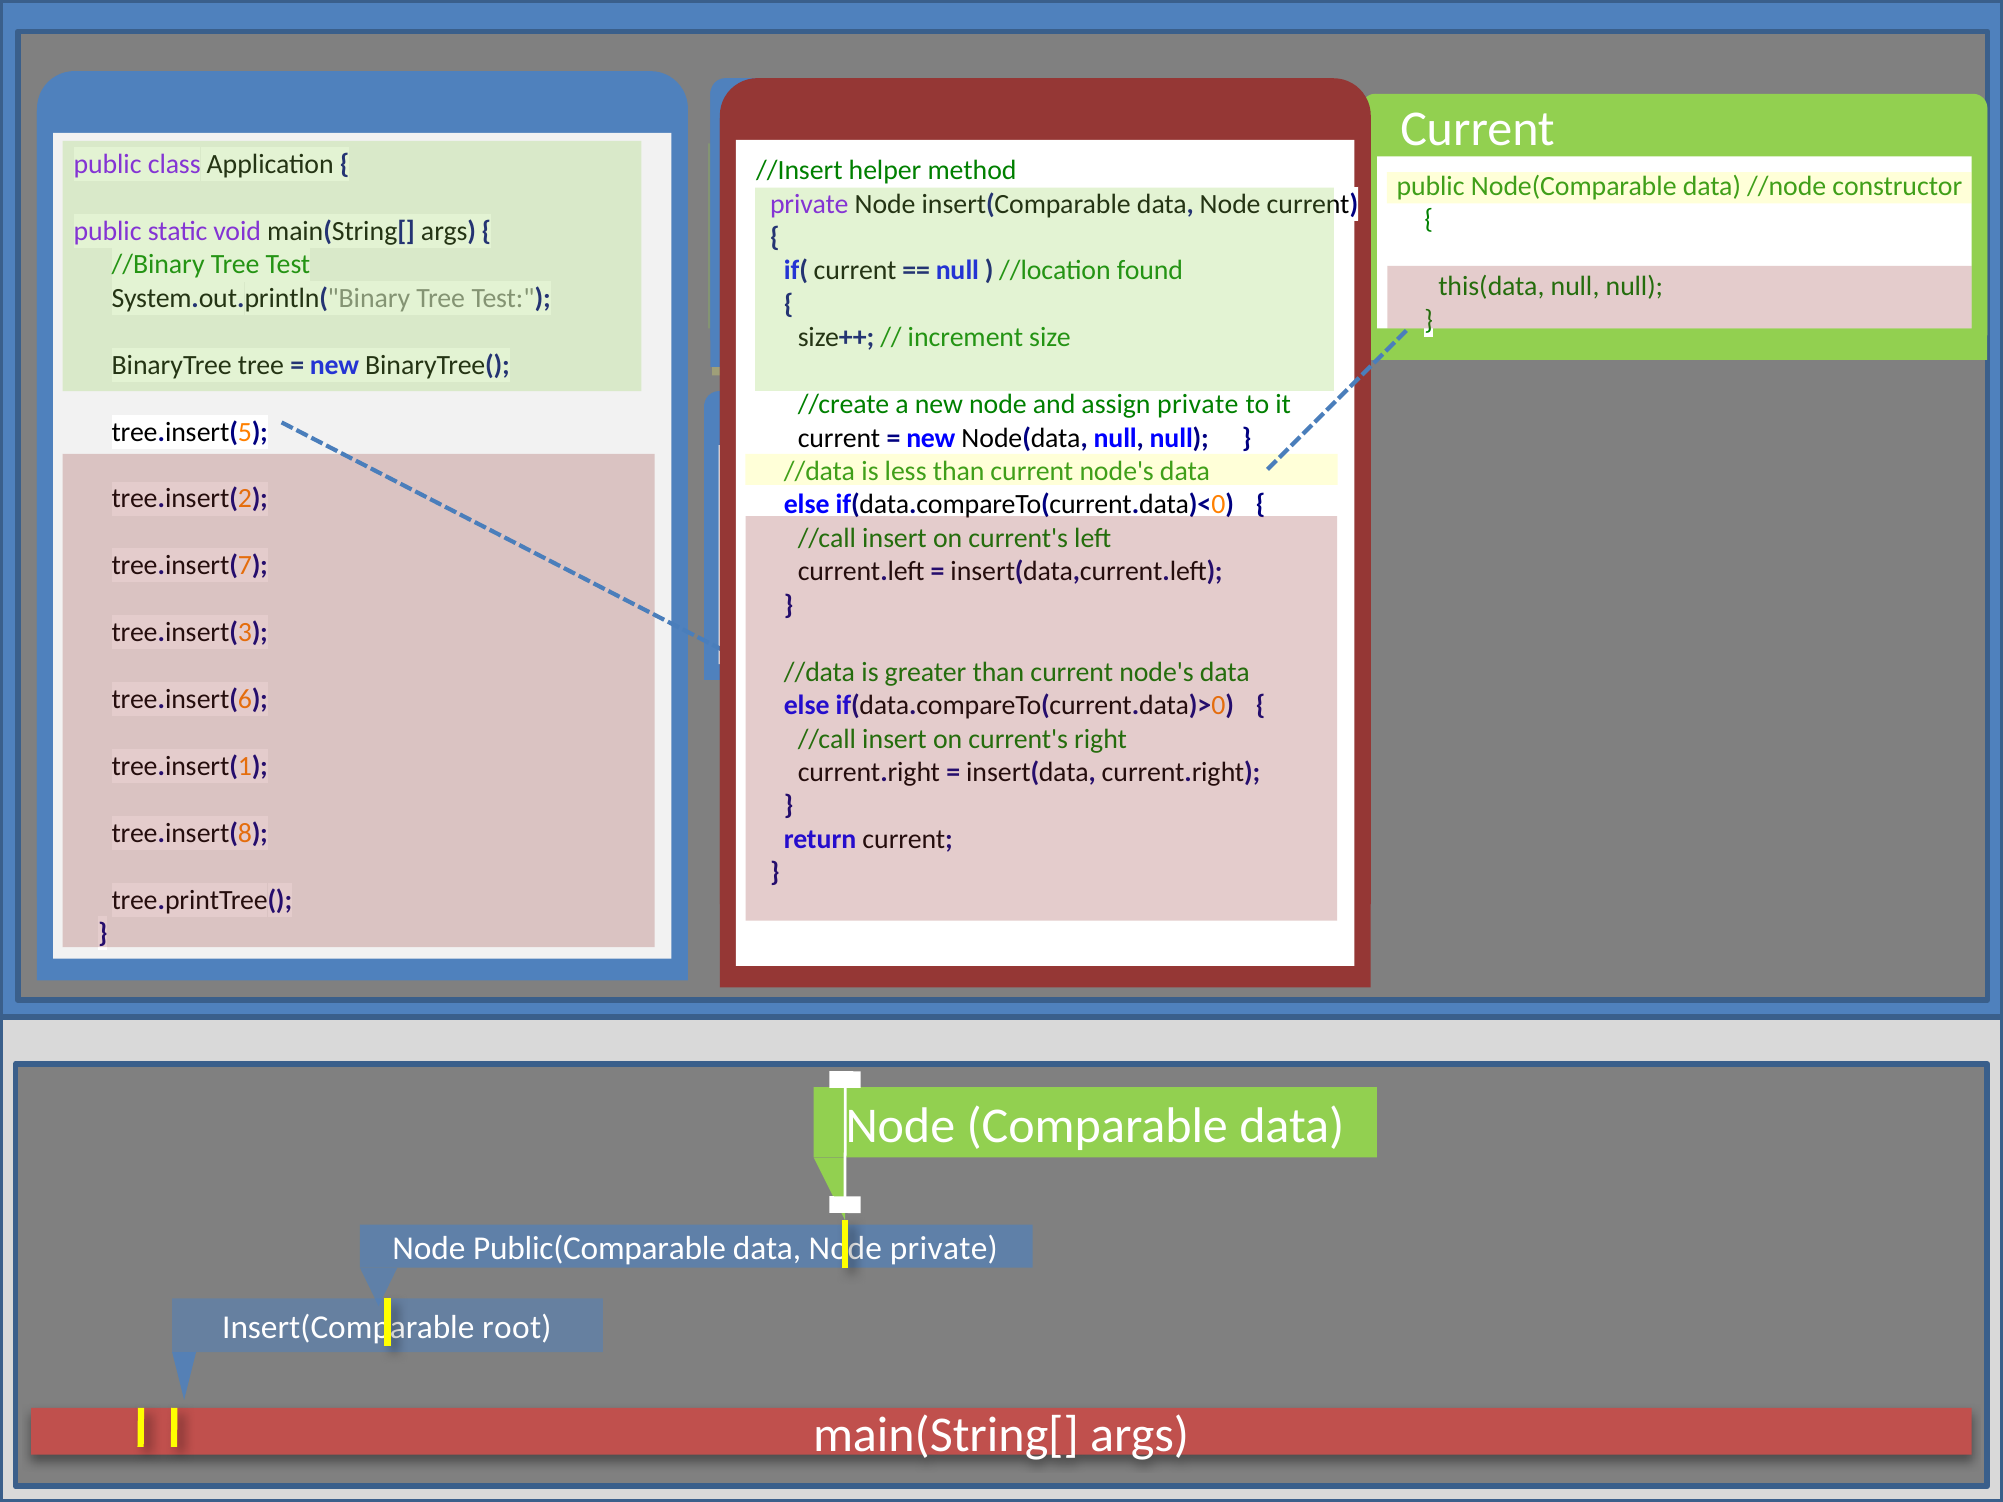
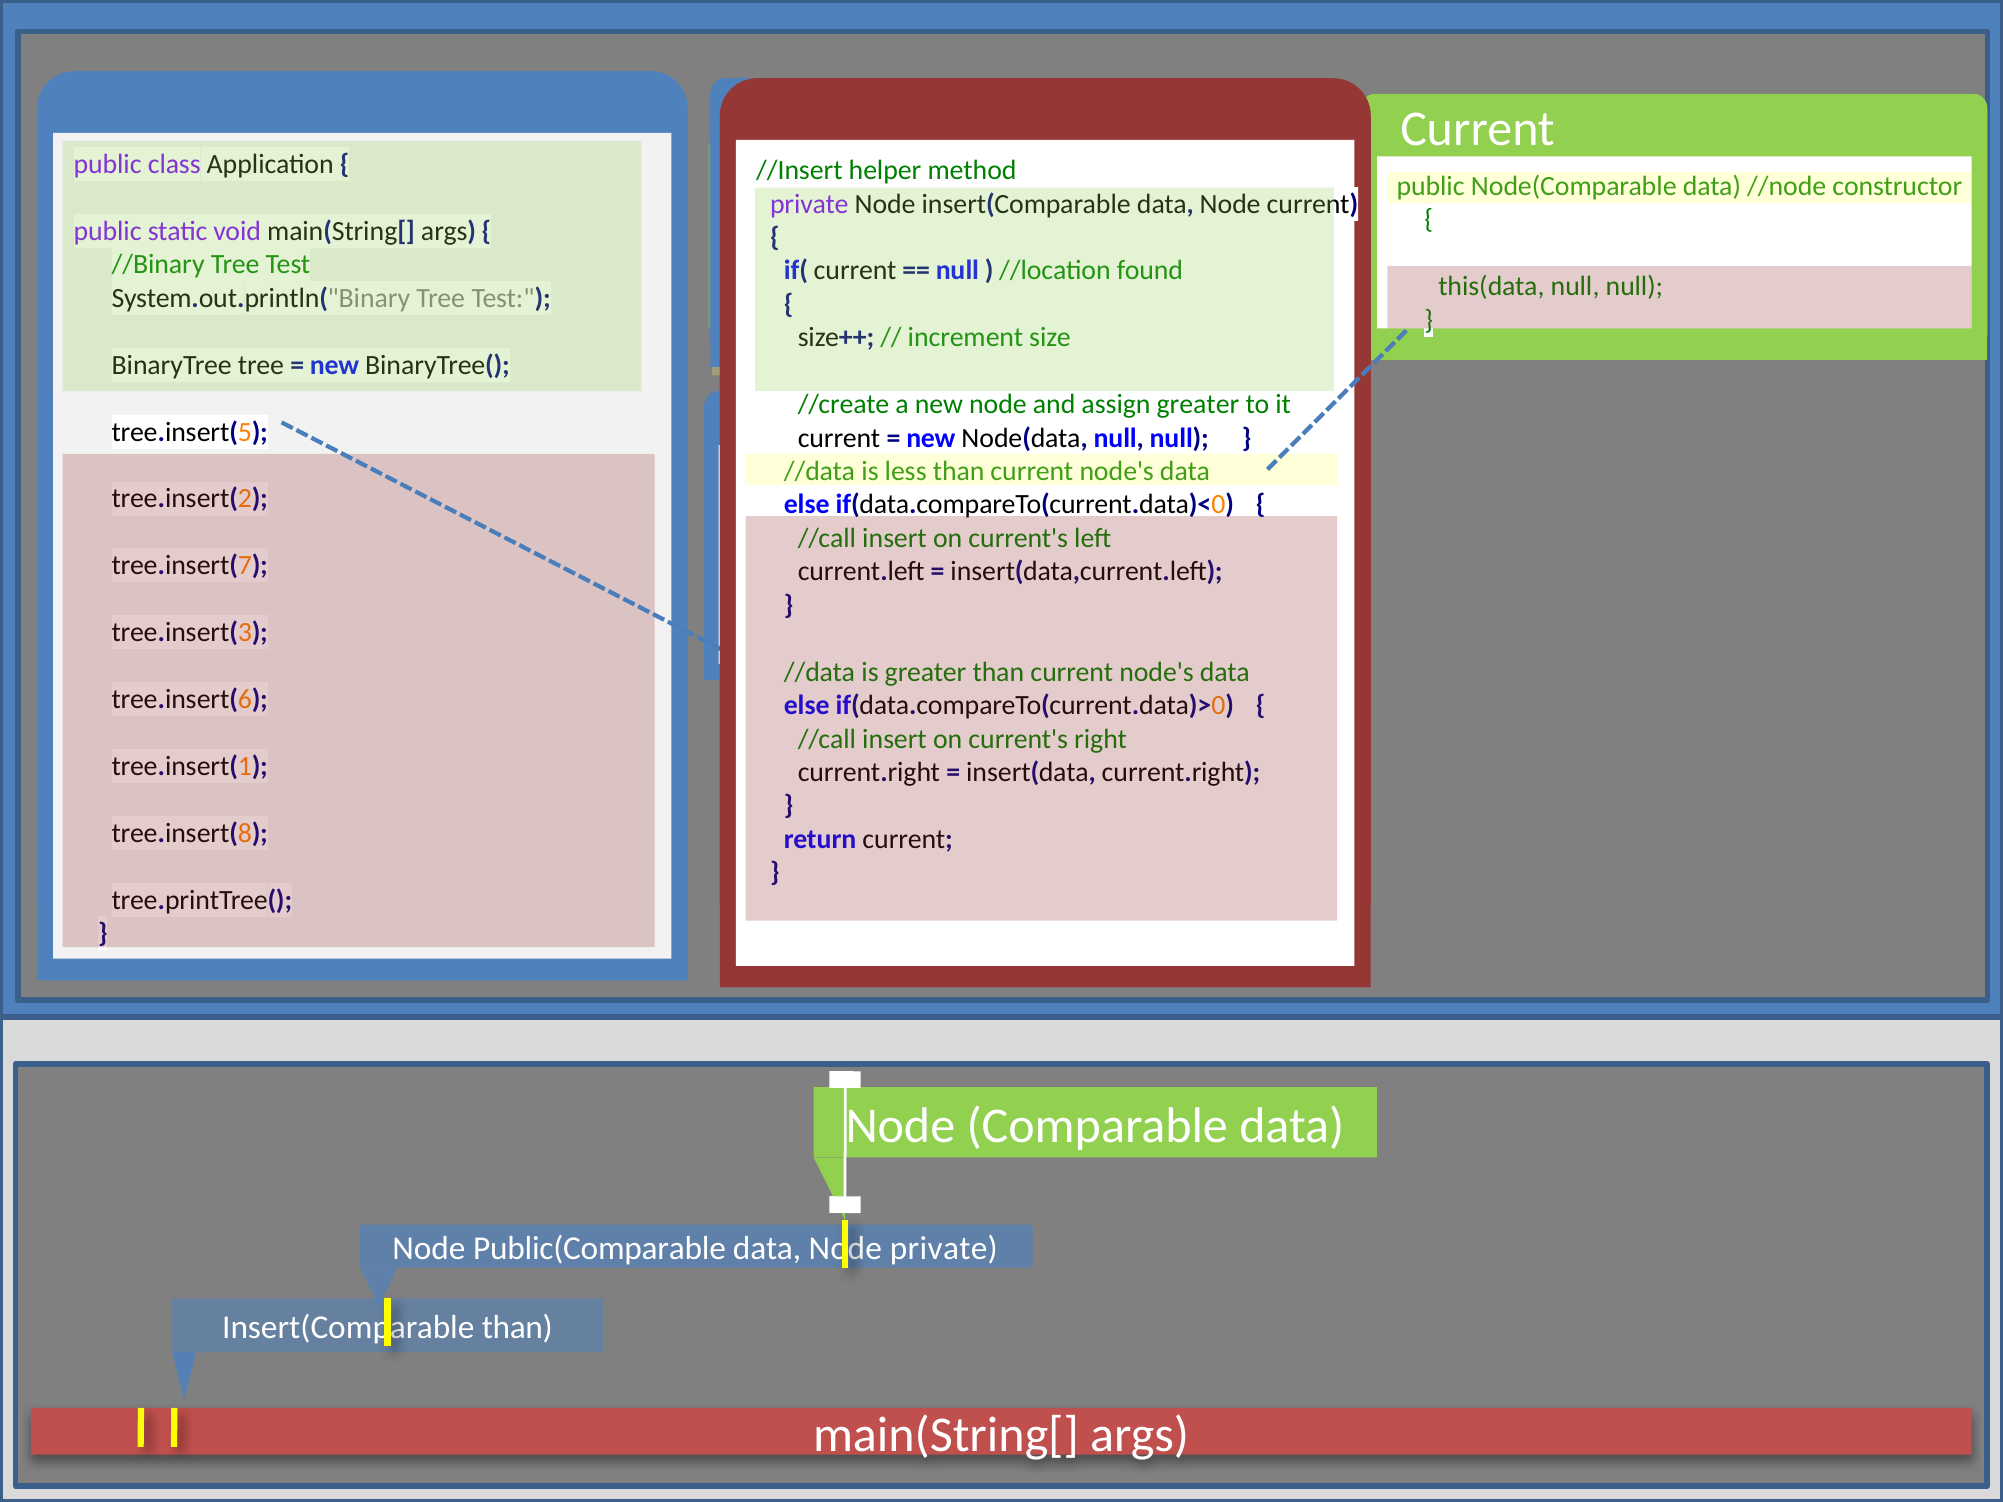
assign private: private -> greater (1198, 405)
root: root -> than (517, 1328)
